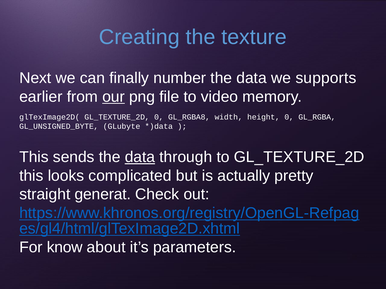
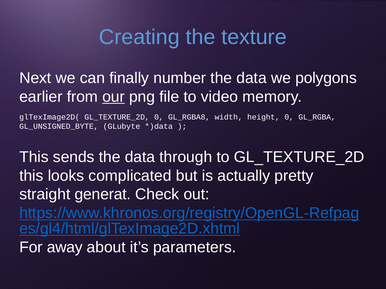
supports: supports -> polygons (326, 78)
data underline: present -> none (140, 157)
know: know -> away (65, 248)
